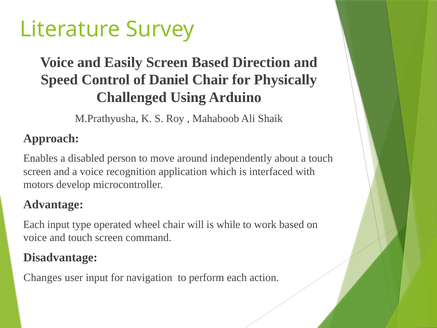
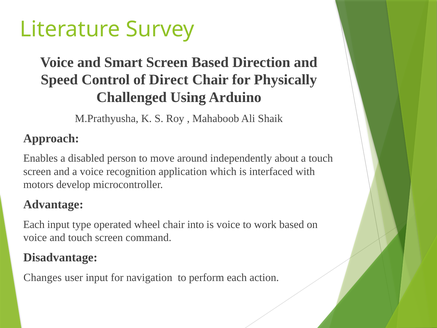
Easily: Easily -> Smart (123, 62)
Daniel: Daniel -> Direct (169, 80)
will: will -> into (196, 224)
is while: while -> voice (228, 224)
